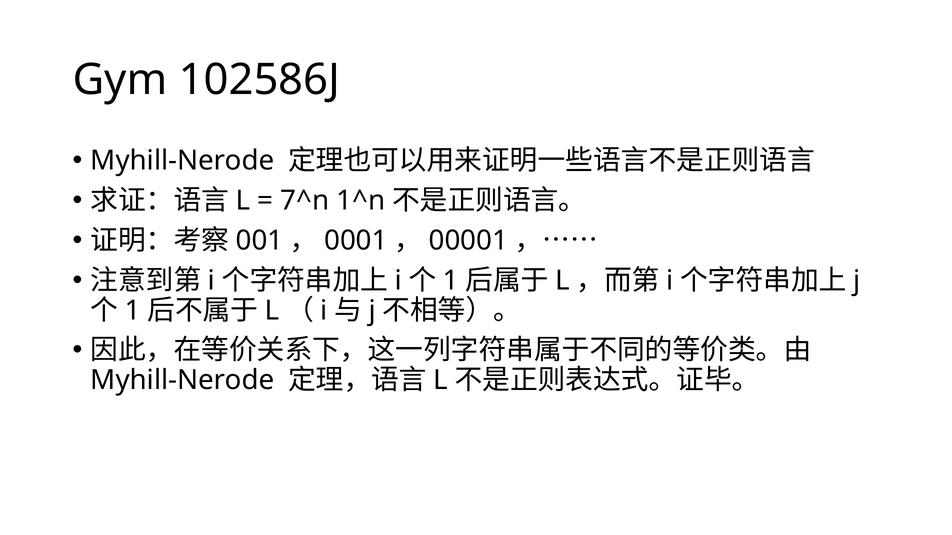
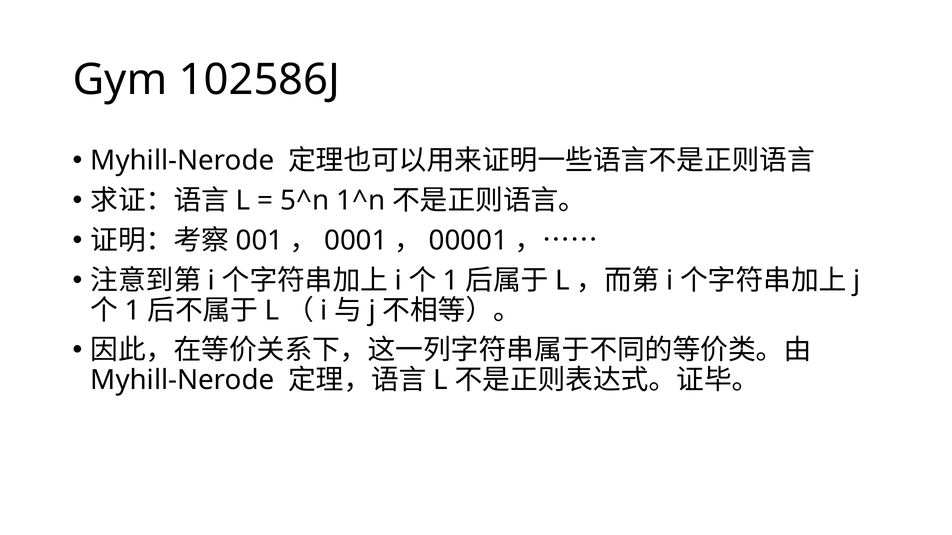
7^n: 7^n -> 5^n (305, 201)
